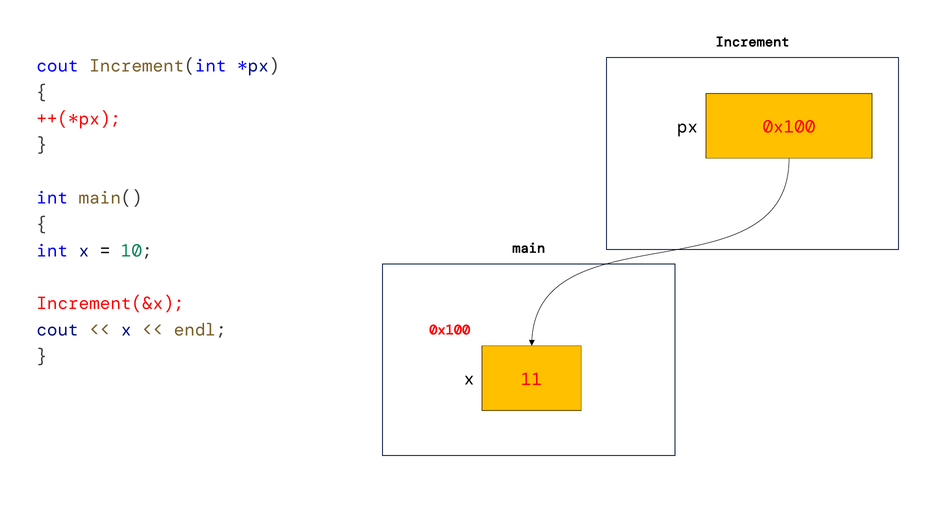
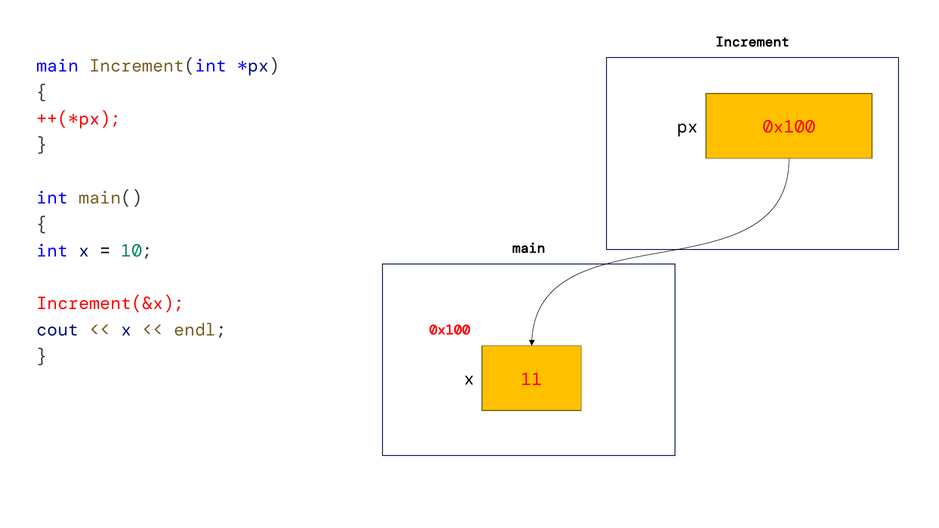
cout: cout -> main (58, 66)
